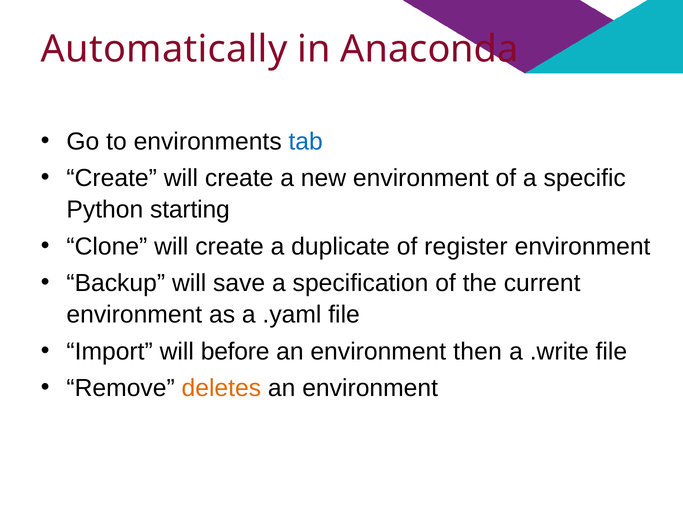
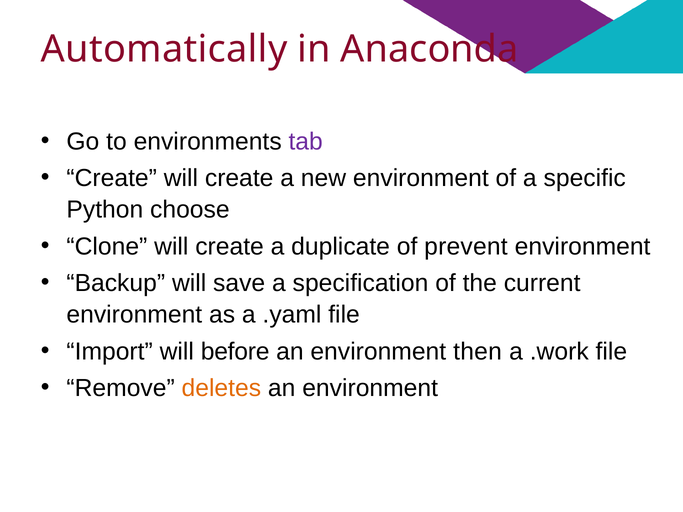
tab colour: blue -> purple (306, 142)
starting: starting -> choose (190, 210)
register: register -> prevent (466, 247)
.write: .write -> .work (559, 352)
